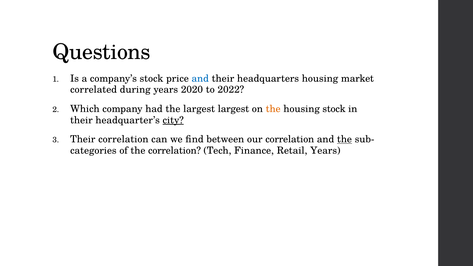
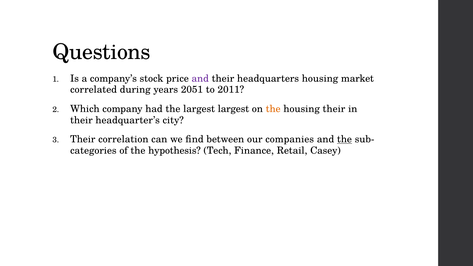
and colour: blue -> purple (200, 78)
2020: 2020 -> 2051 (192, 90)
2022: 2022 -> 2011 (231, 90)
housing stock: stock -> their (334, 109)
city underline: present -> none (173, 120)
our correlation: correlation -> companies (290, 139)
the correlation: correlation -> hypothesis (175, 151)
Retail Years: Years -> Casey (325, 151)
